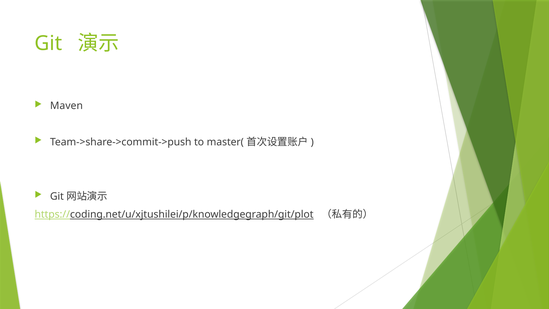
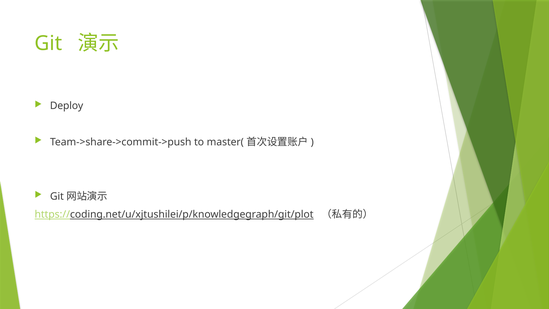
Maven: Maven -> Deploy (67, 106)
